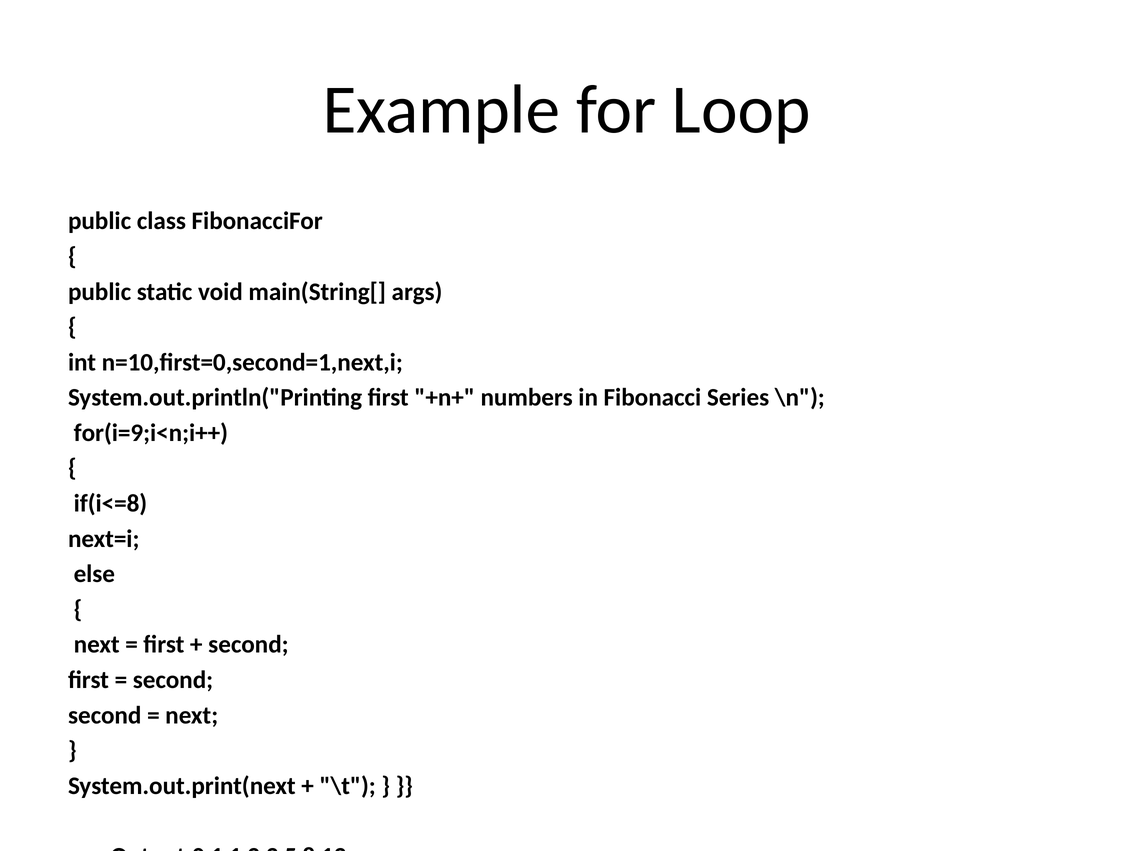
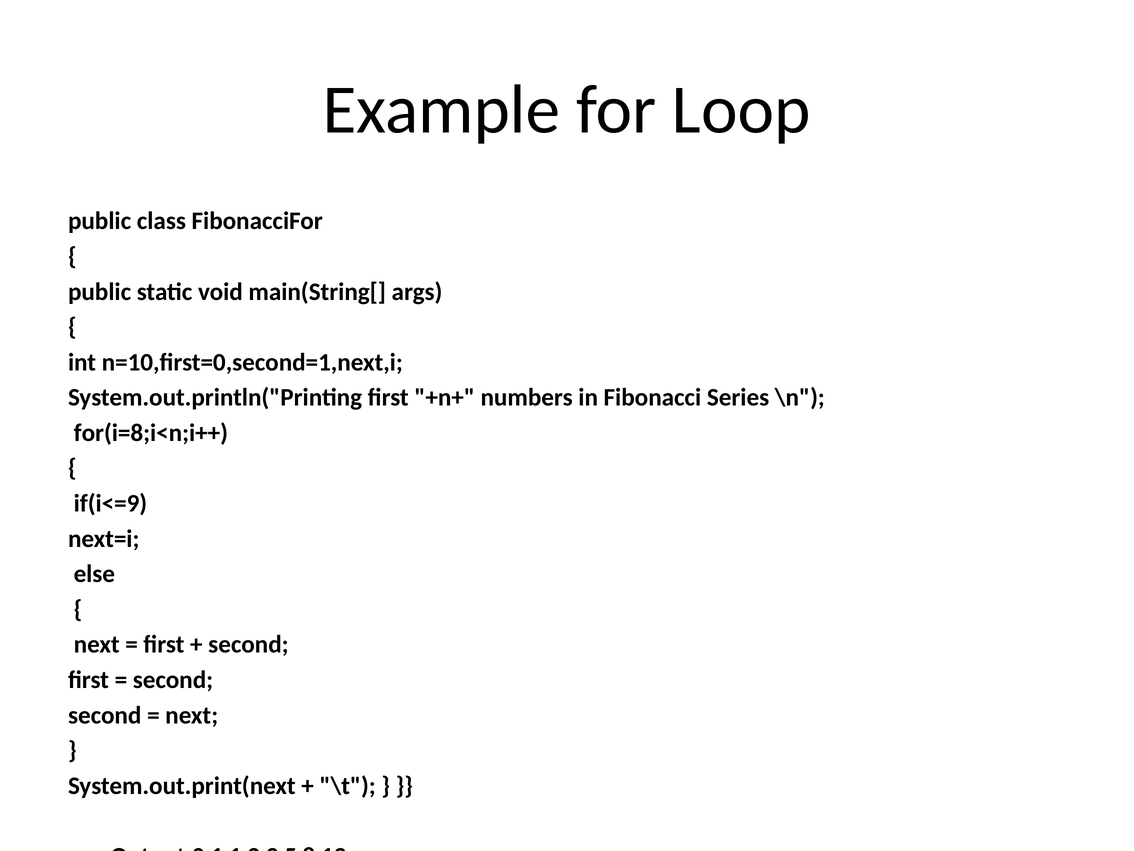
for(i=9;i<n;i++: for(i=9;i<n;i++ -> for(i=8;i<n;i++ (151, 433)
if(i<=8: if(i<=8 -> if(i<=9 (110, 503)
